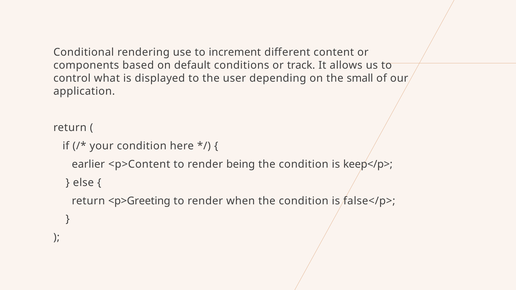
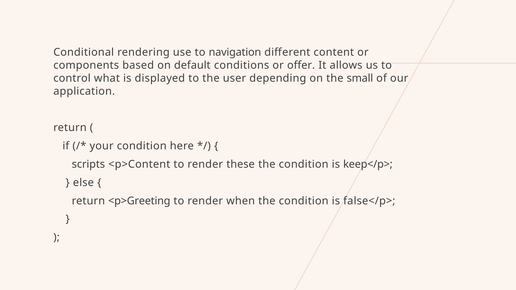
increment: increment -> navigation (235, 52)
track: track -> offer (301, 65)
earlier: earlier -> scripts (88, 164)
being: being -> these (241, 164)
